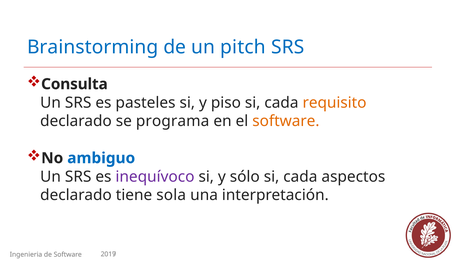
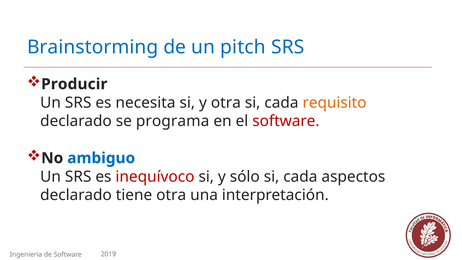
Consulta: Consulta -> Producir (74, 84)
pasteles: pasteles -> necesita (146, 103)
y piso: piso -> otra (226, 103)
software colour: orange -> red (286, 121)
inequívoco colour: purple -> red (155, 177)
tiene sola: sola -> otra (171, 195)
